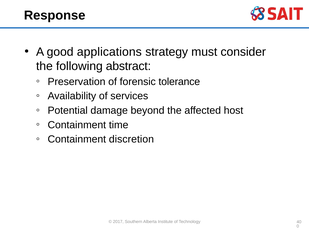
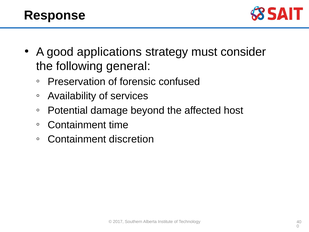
abstract: abstract -> general (128, 66)
tolerance: tolerance -> confused (179, 82)
